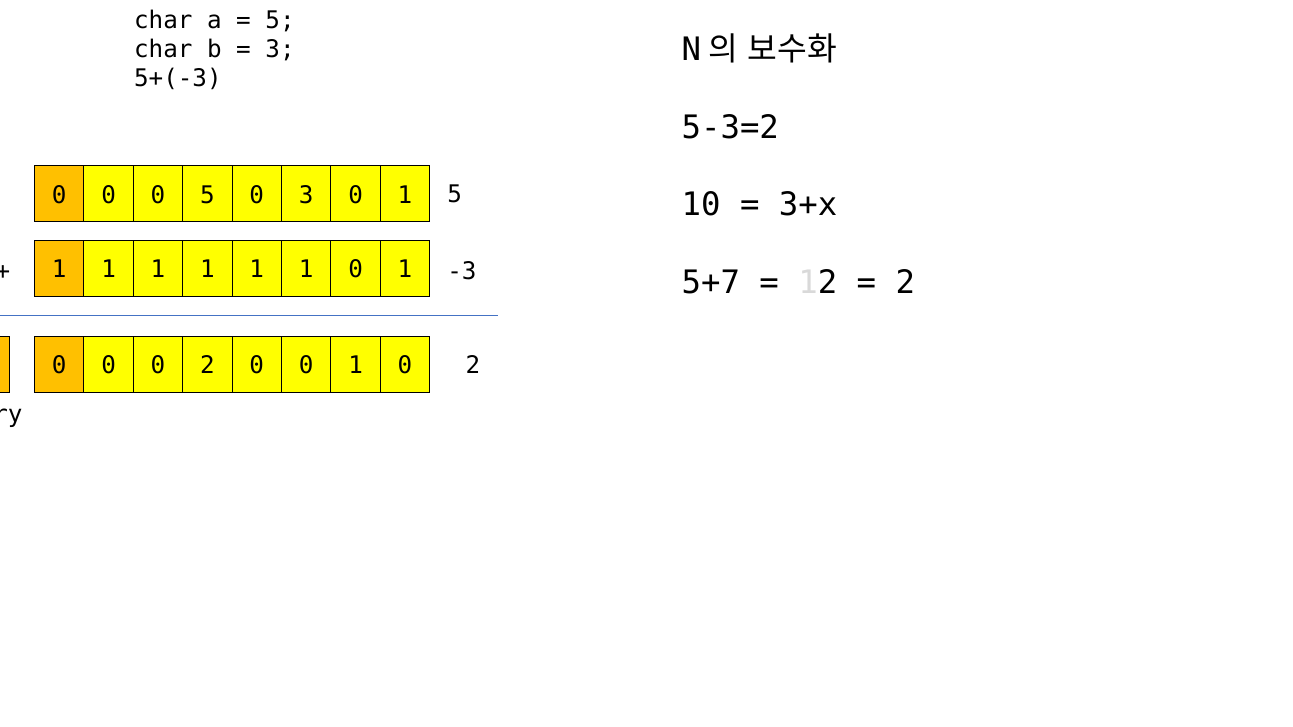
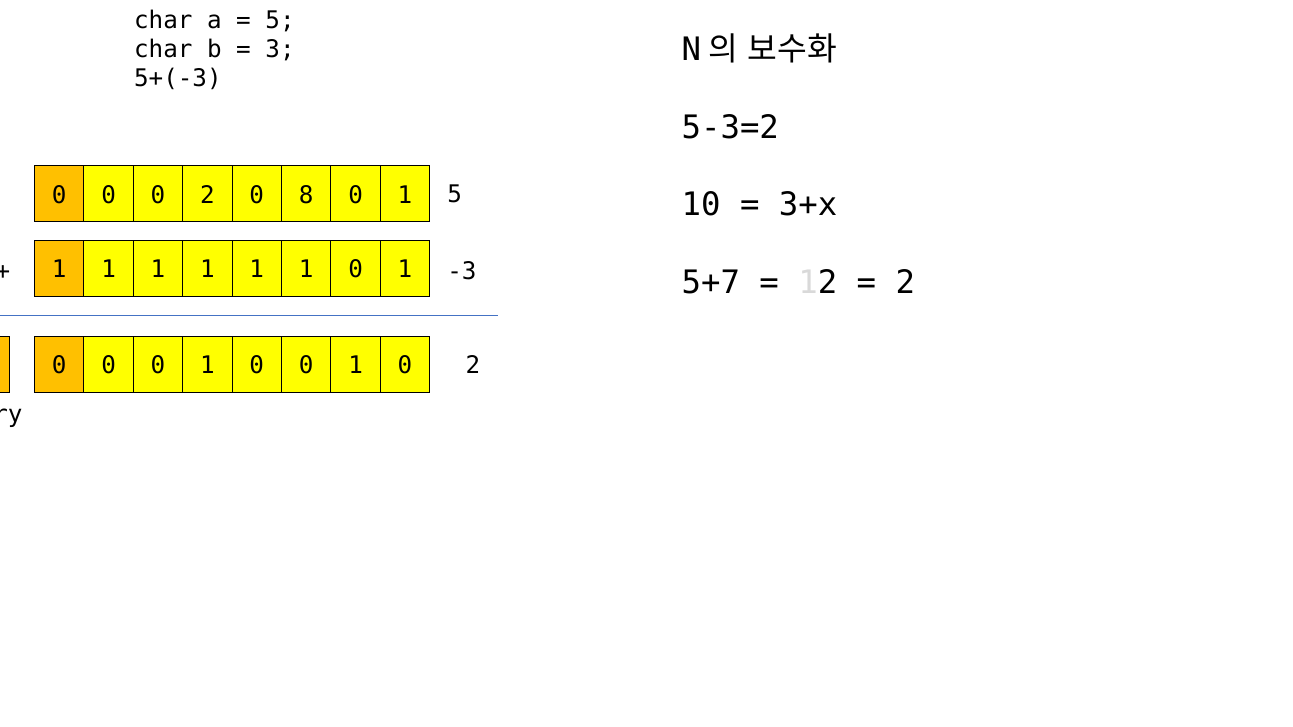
0 0 5: 5 -> 2 (207, 195)
0 3: 3 -> 8 (306, 195)
0 0 0 2: 2 -> 1 (207, 366)
